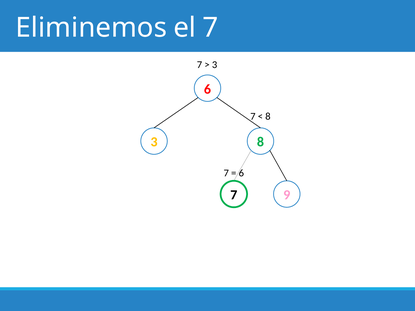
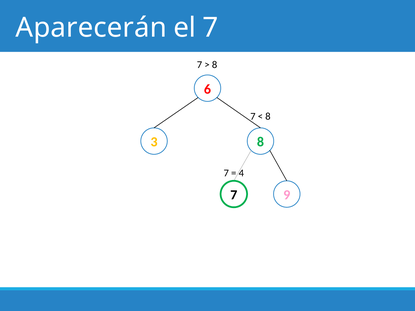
Eliminemos: Eliminemos -> Aparecerán (91, 28)
3: 3 -> 8 (215, 65)
6: 6 -> 4 (241, 173)
